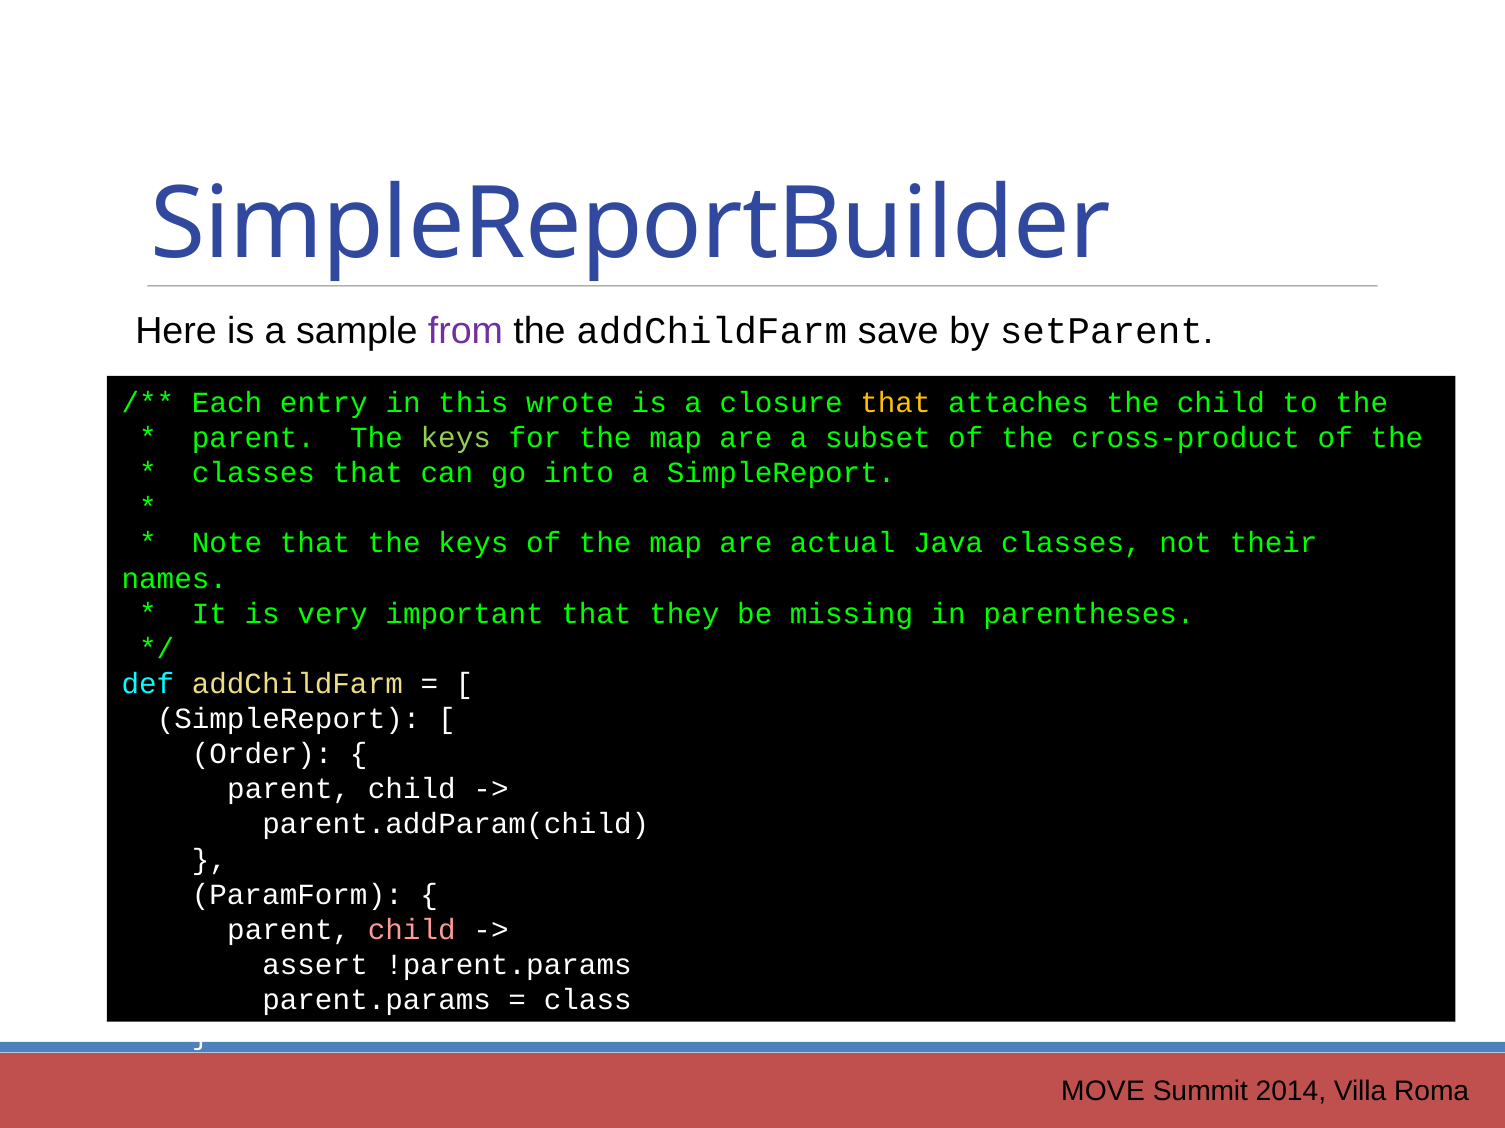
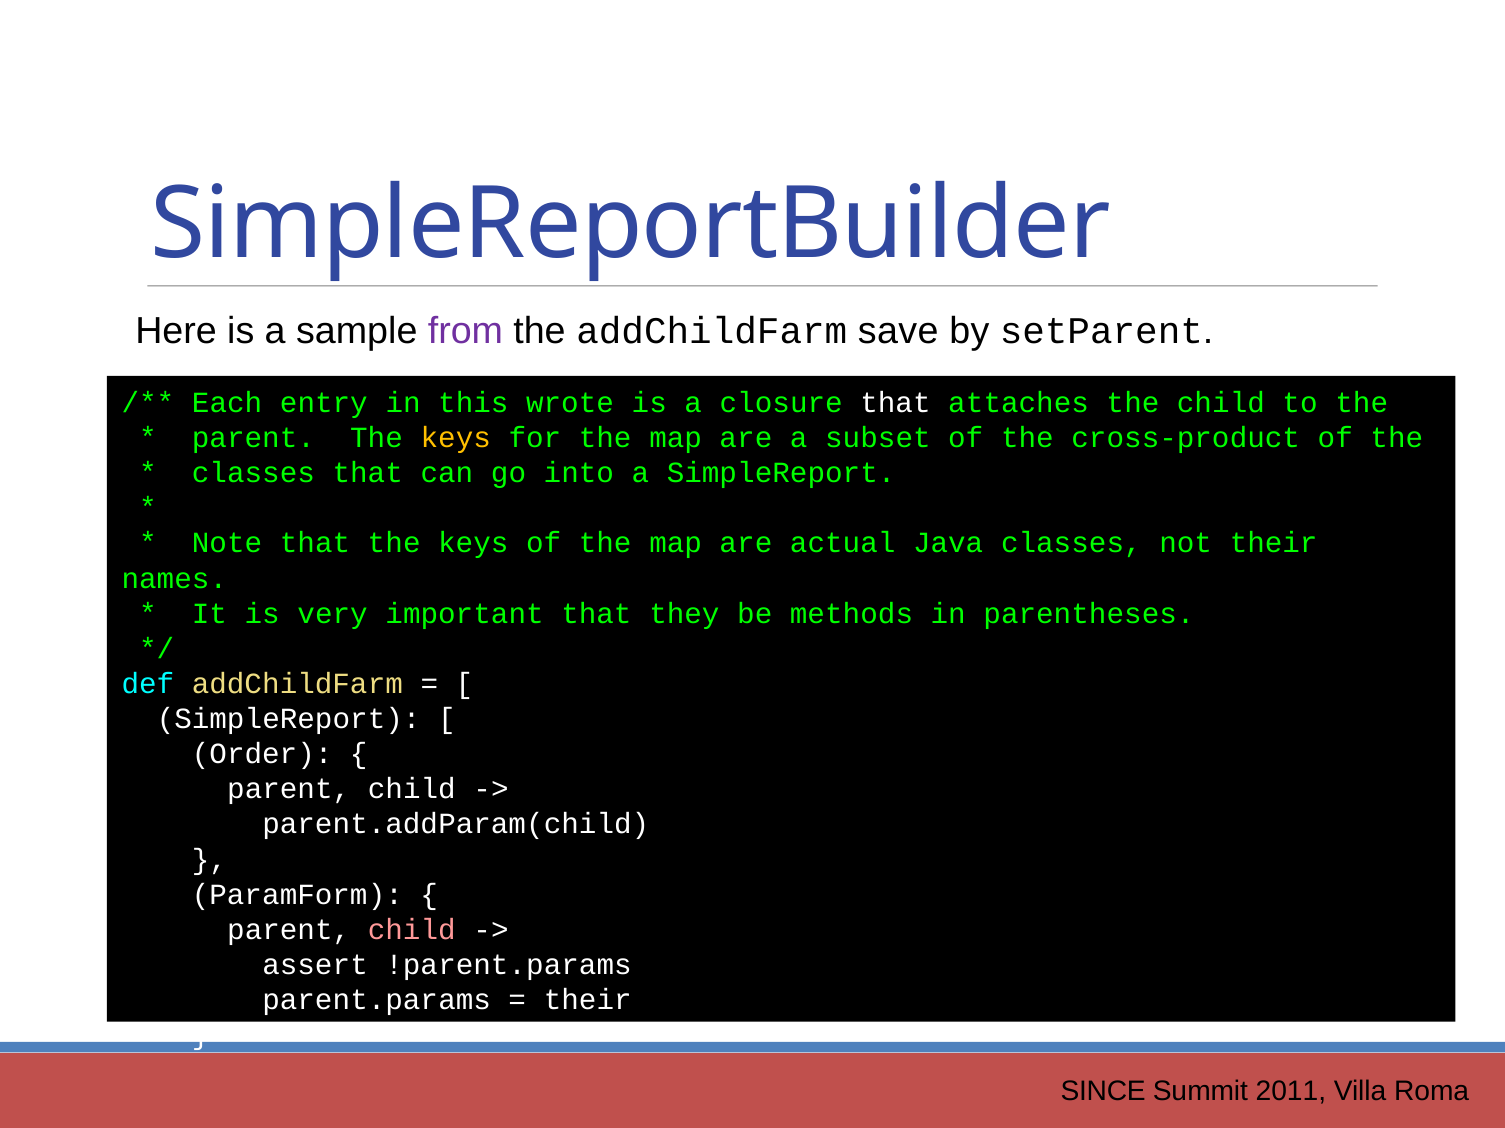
that colour: yellow -> white (895, 403)
keys colour: light green -> yellow (456, 438)
missing: missing -> methods (851, 614)
class: class -> their (588, 1000)
MOVE: MOVE -> SINCE (1103, 1092)
2014: 2014 -> 2011 (1291, 1092)
